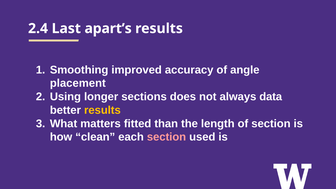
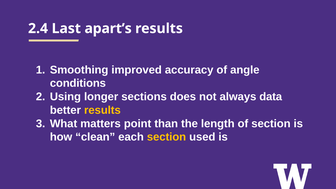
placement: placement -> conditions (78, 83)
fitted: fitted -> point (138, 124)
section colour: pink -> yellow (166, 137)
